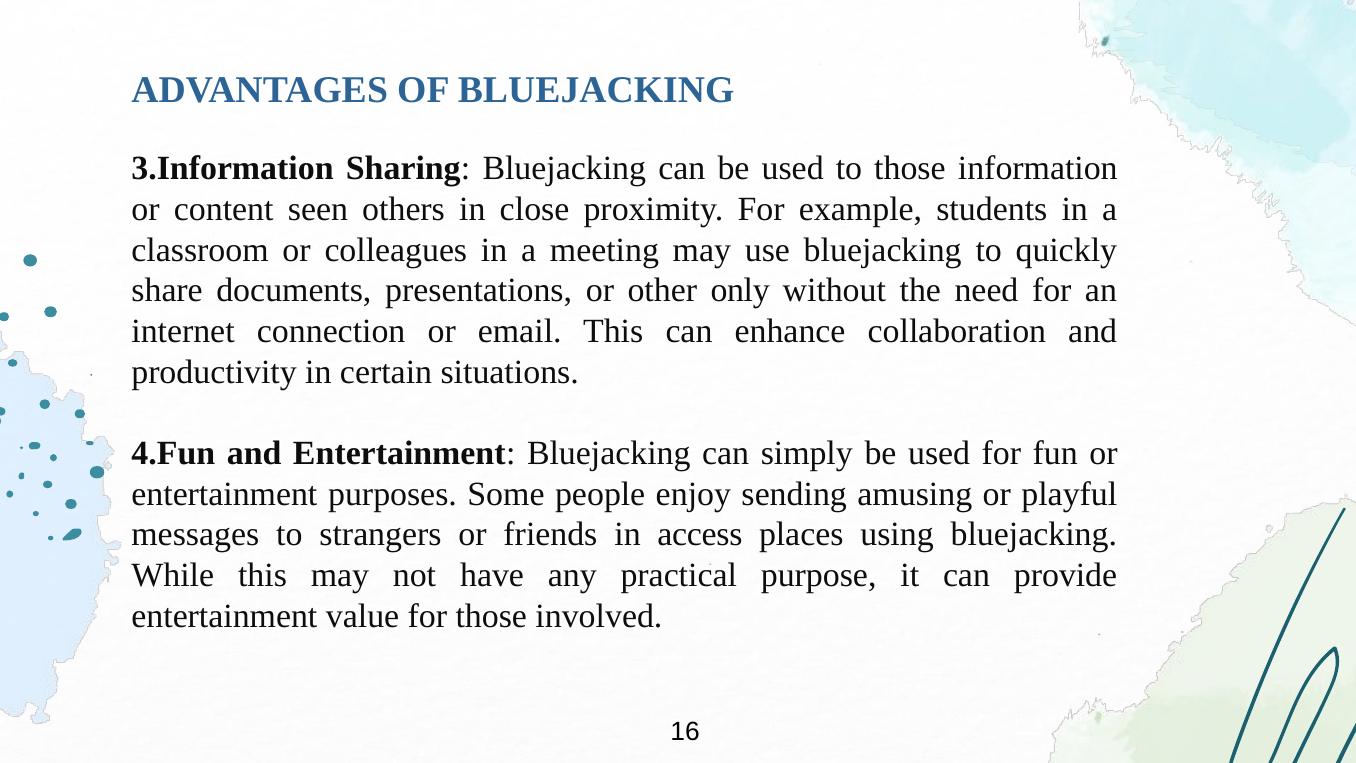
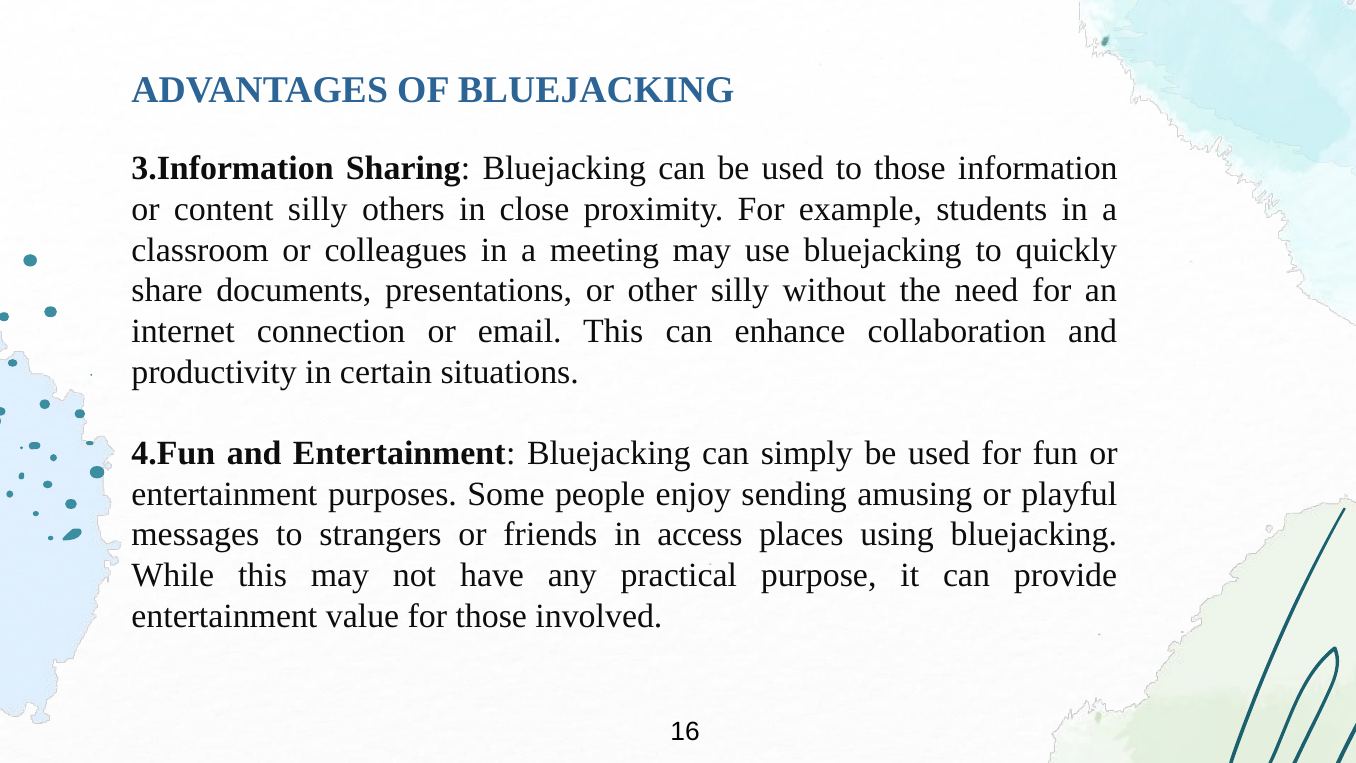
content seen: seen -> silly (318, 209)
other only: only -> silly (740, 291)
